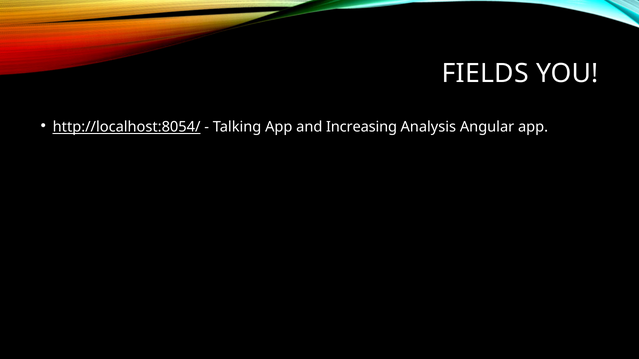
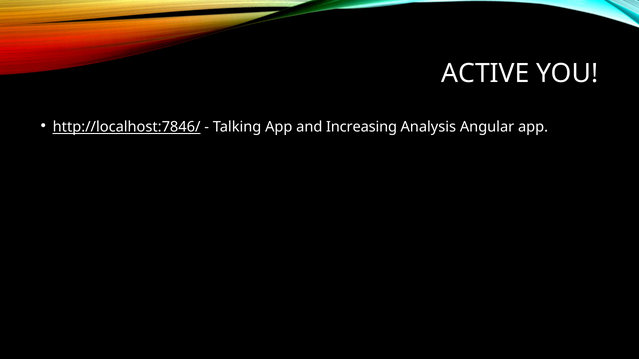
FIELDS: FIELDS -> ACTIVE (485, 74)
http://localhost:8054/: http://localhost:8054/ -> http://localhost:7846/ (127, 127)
